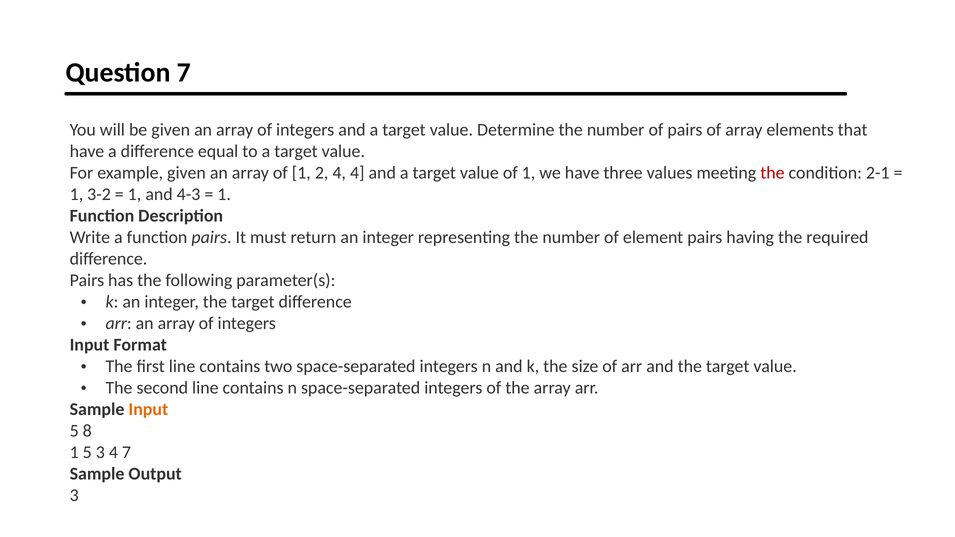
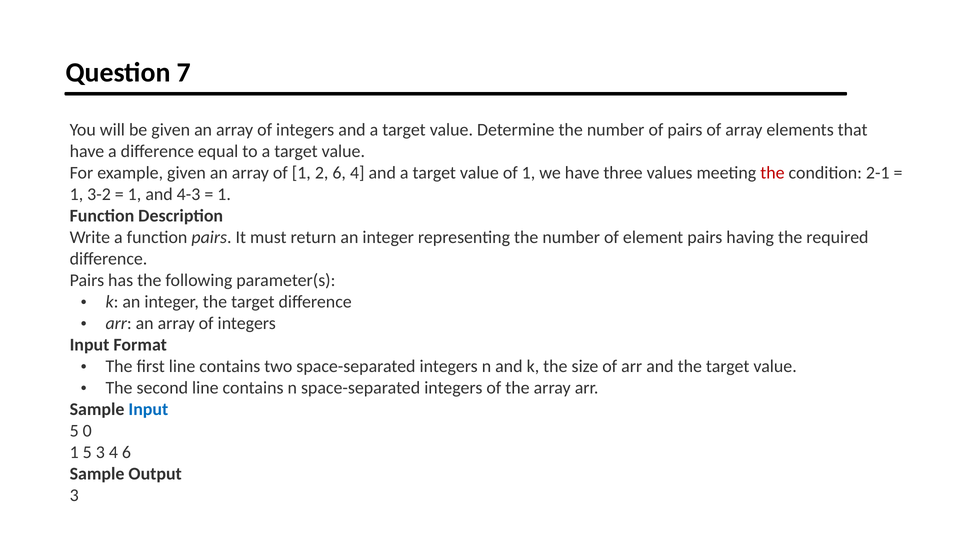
2 4: 4 -> 6 (339, 173)
Input colour: orange -> blue (148, 409)
8: 8 -> 0 (87, 431)
4 7: 7 -> 6 (127, 452)
